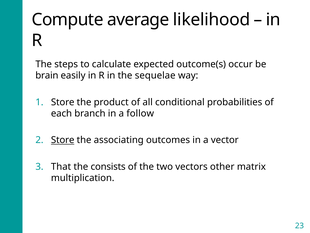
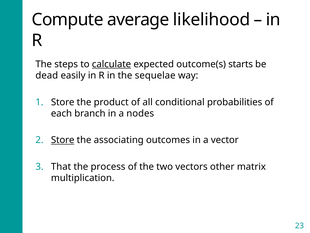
calculate underline: none -> present (112, 64)
occur: occur -> starts (241, 64)
brain: brain -> dead (47, 75)
follow: follow -> nodes (140, 113)
consists: consists -> process (108, 166)
